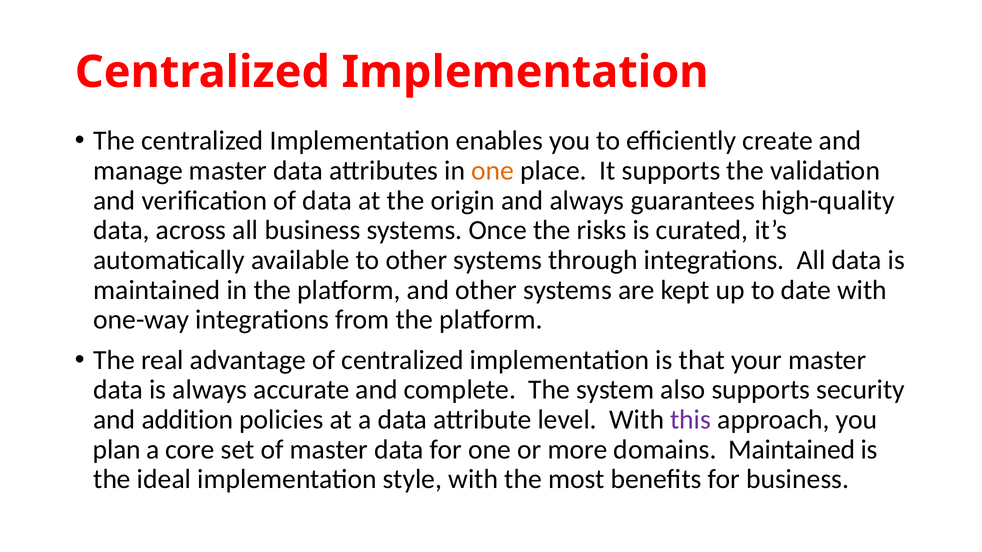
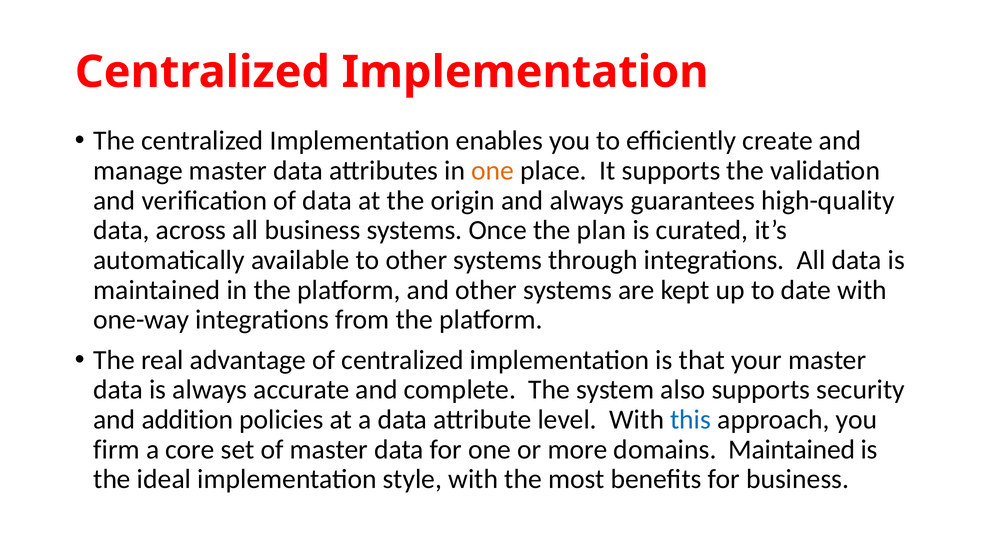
risks: risks -> plan (601, 230)
this colour: purple -> blue (691, 420)
plan: plan -> firm (117, 450)
